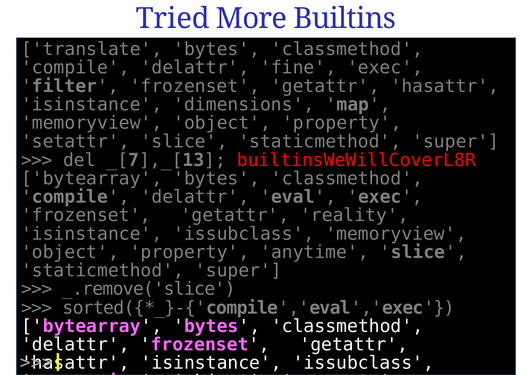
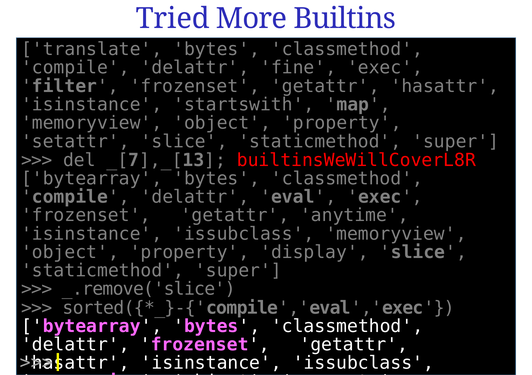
dimensions: dimensions -> startswith (244, 104)
reality: reality -> anytime (354, 215)
anytime: anytime -> display (314, 252)
